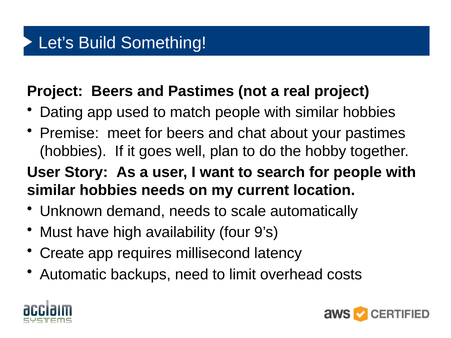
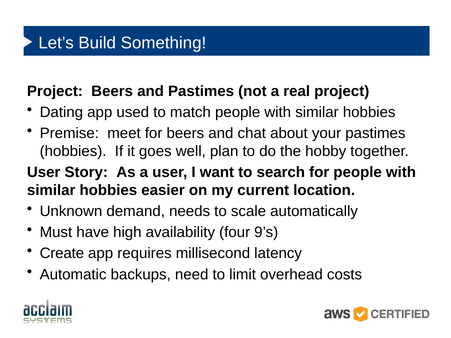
hobbies needs: needs -> easier (163, 190)
